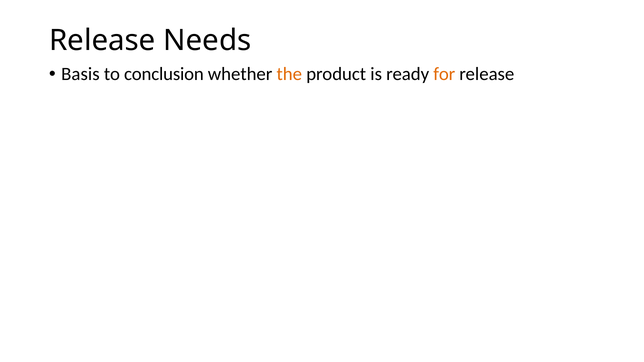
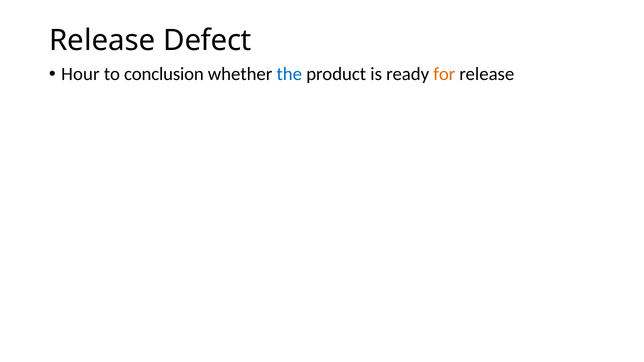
Needs: Needs -> Defect (207, 40)
Basis: Basis -> Hour (80, 74)
the colour: orange -> blue (289, 74)
